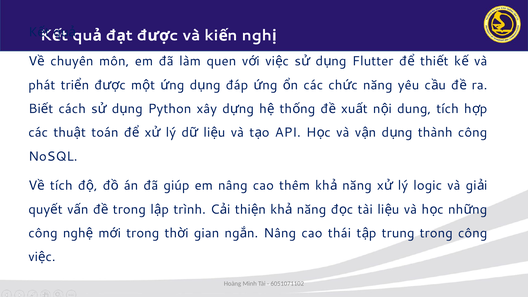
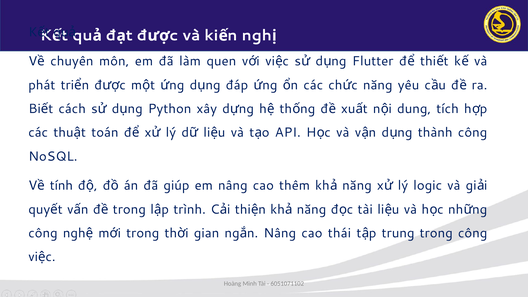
tích: tích -> tính (61, 186)
